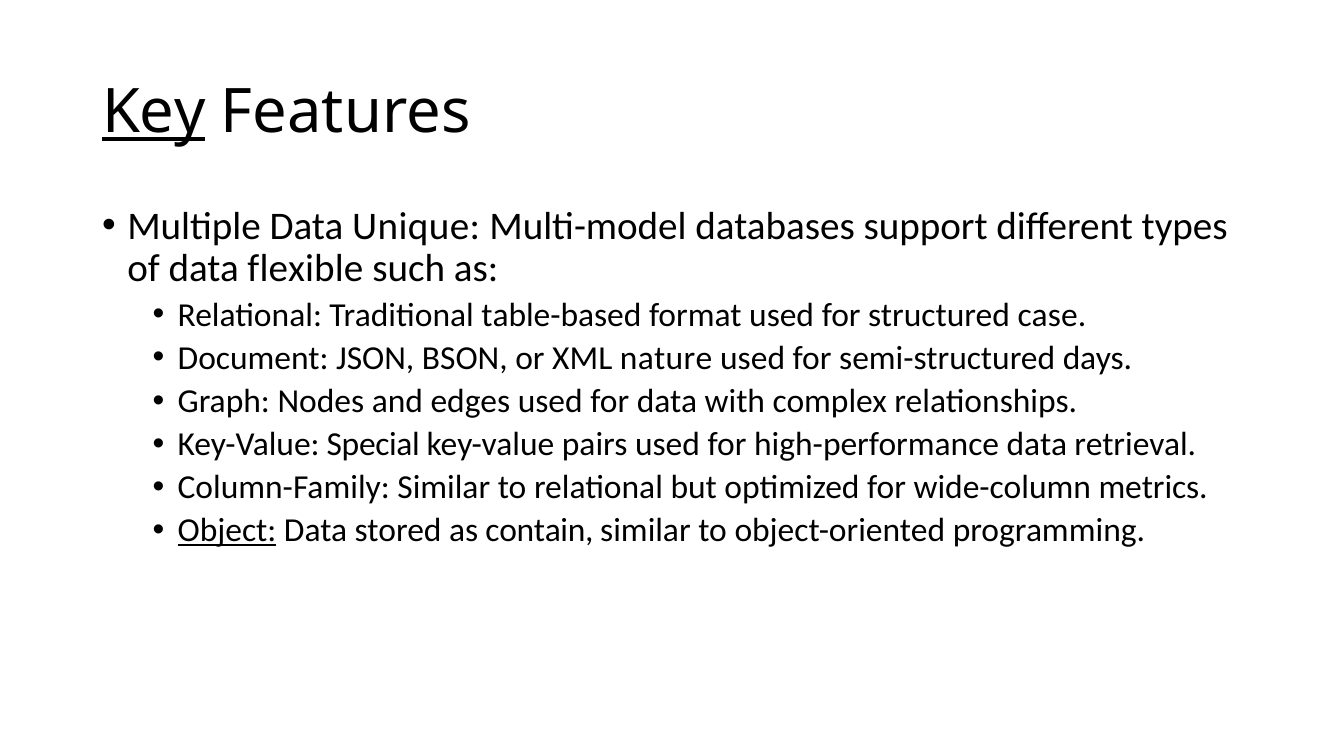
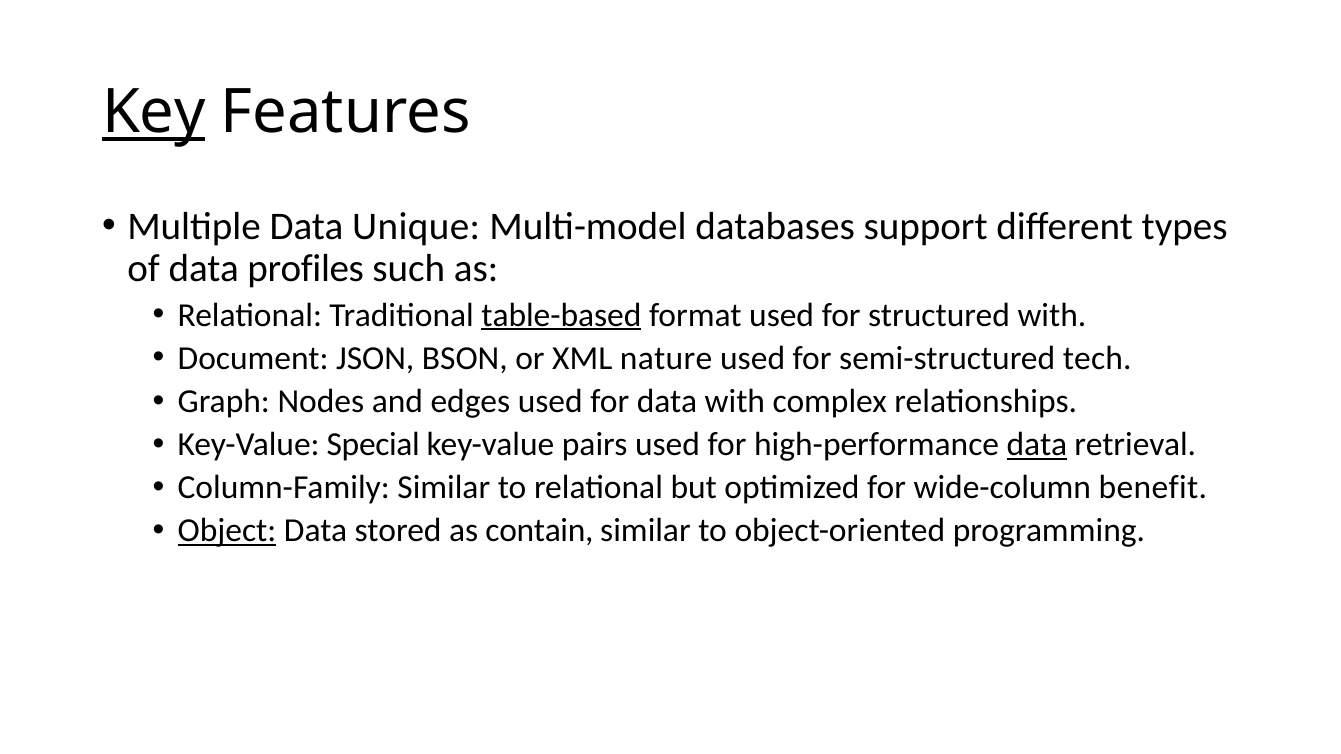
flexible: flexible -> profiles (306, 269)
table-based underline: none -> present (561, 315)
structured case: case -> with (1052, 315)
days: days -> tech (1097, 358)
data underline: none -> present (1037, 445)
metrics: metrics -> benefit (1153, 488)
